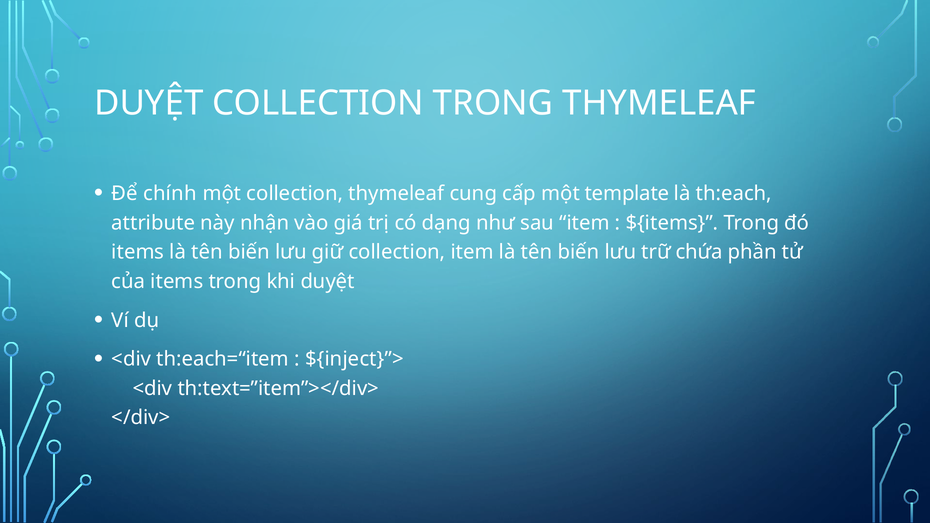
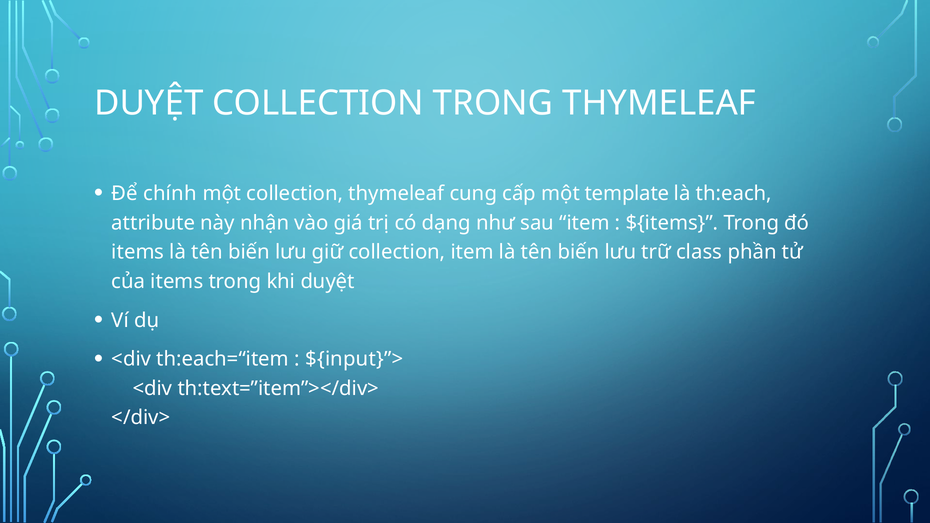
chứa: chứa -> class (699, 252)
${inject}”>: ${inject}”> -> ${input}”> (354, 359)
